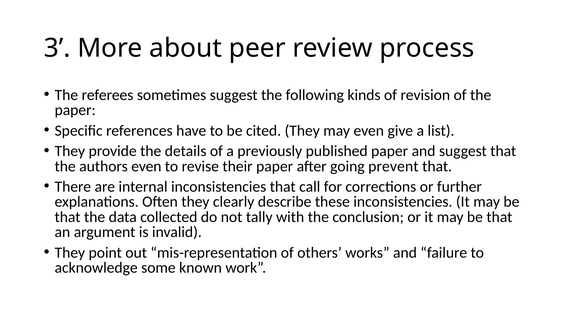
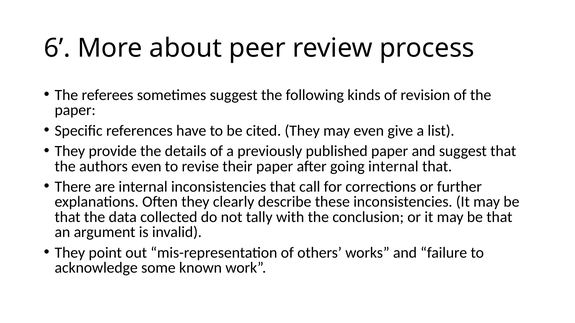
3: 3 -> 6 (57, 48)
going prevent: prevent -> internal (393, 166)
